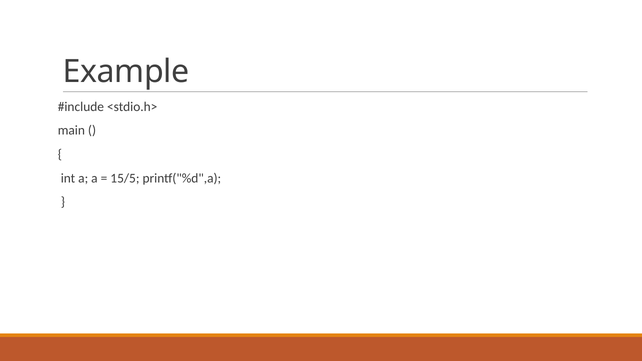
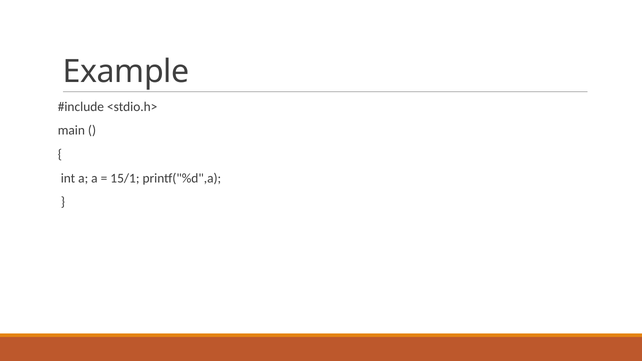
15/5: 15/5 -> 15/1 (125, 178)
